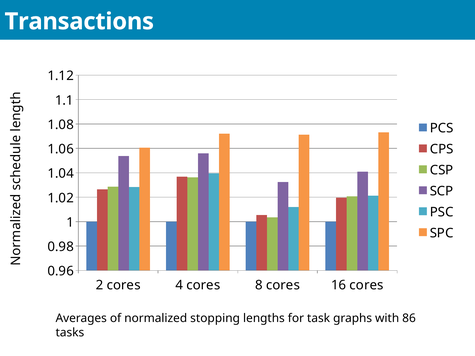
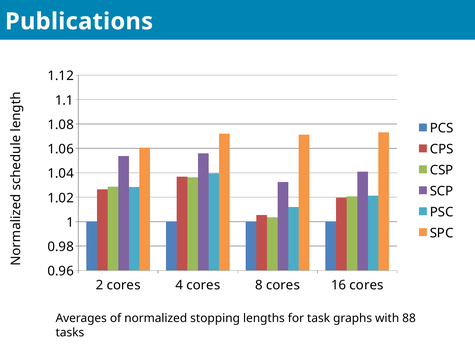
Transactions: Transactions -> Publications (79, 22)
86: 86 -> 88 (409, 319)
